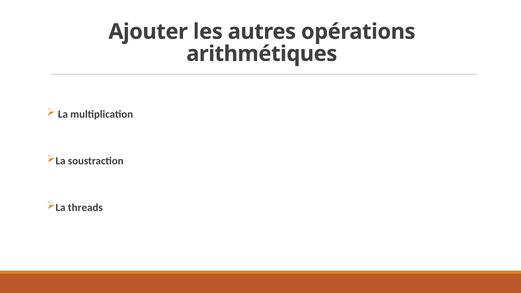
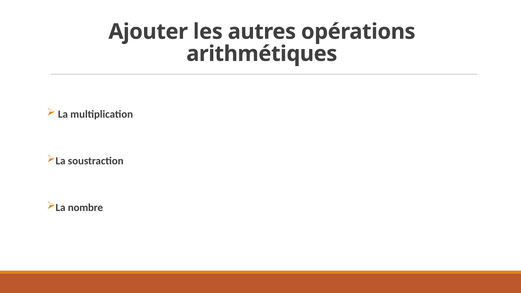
threads: threads -> nombre (85, 208)
